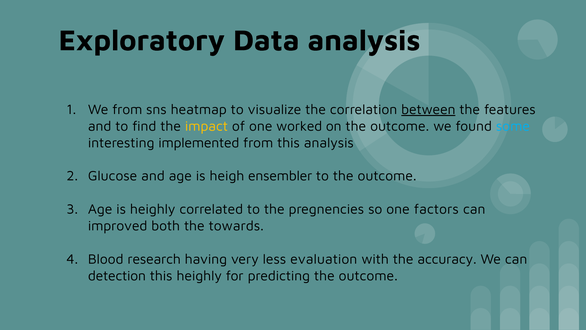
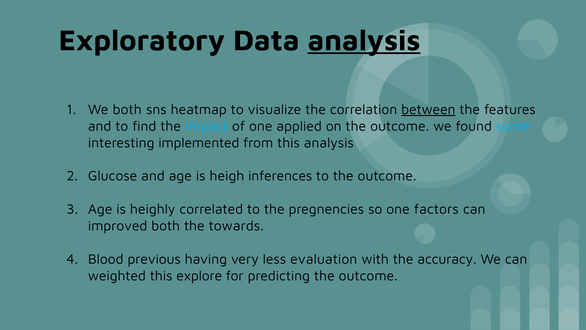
analysis underline: none -> present (364, 40)
We from: from -> both (127, 109)
impact colour: yellow -> light blue (206, 126)
worked: worked -> applied (299, 126)
ensembler: ensembler -> inferences (280, 176)
research: research -> previous (154, 259)
detection: detection -> weighted (117, 276)
this heighly: heighly -> explore (199, 276)
